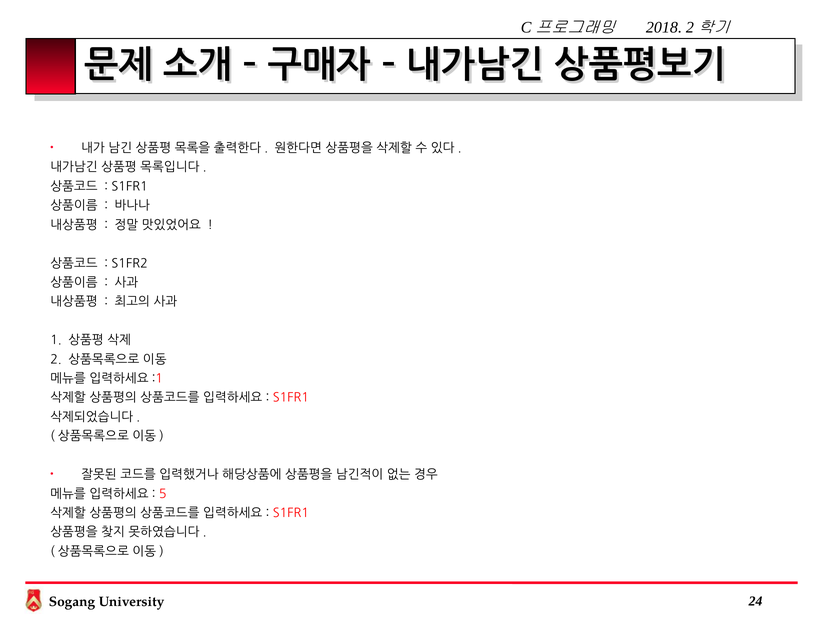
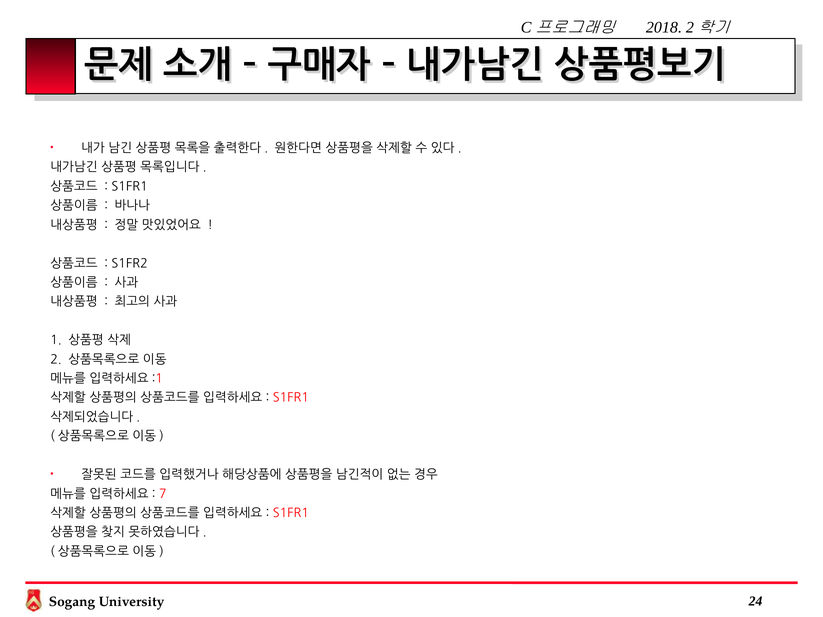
5: 5 -> 7 (163, 494)
